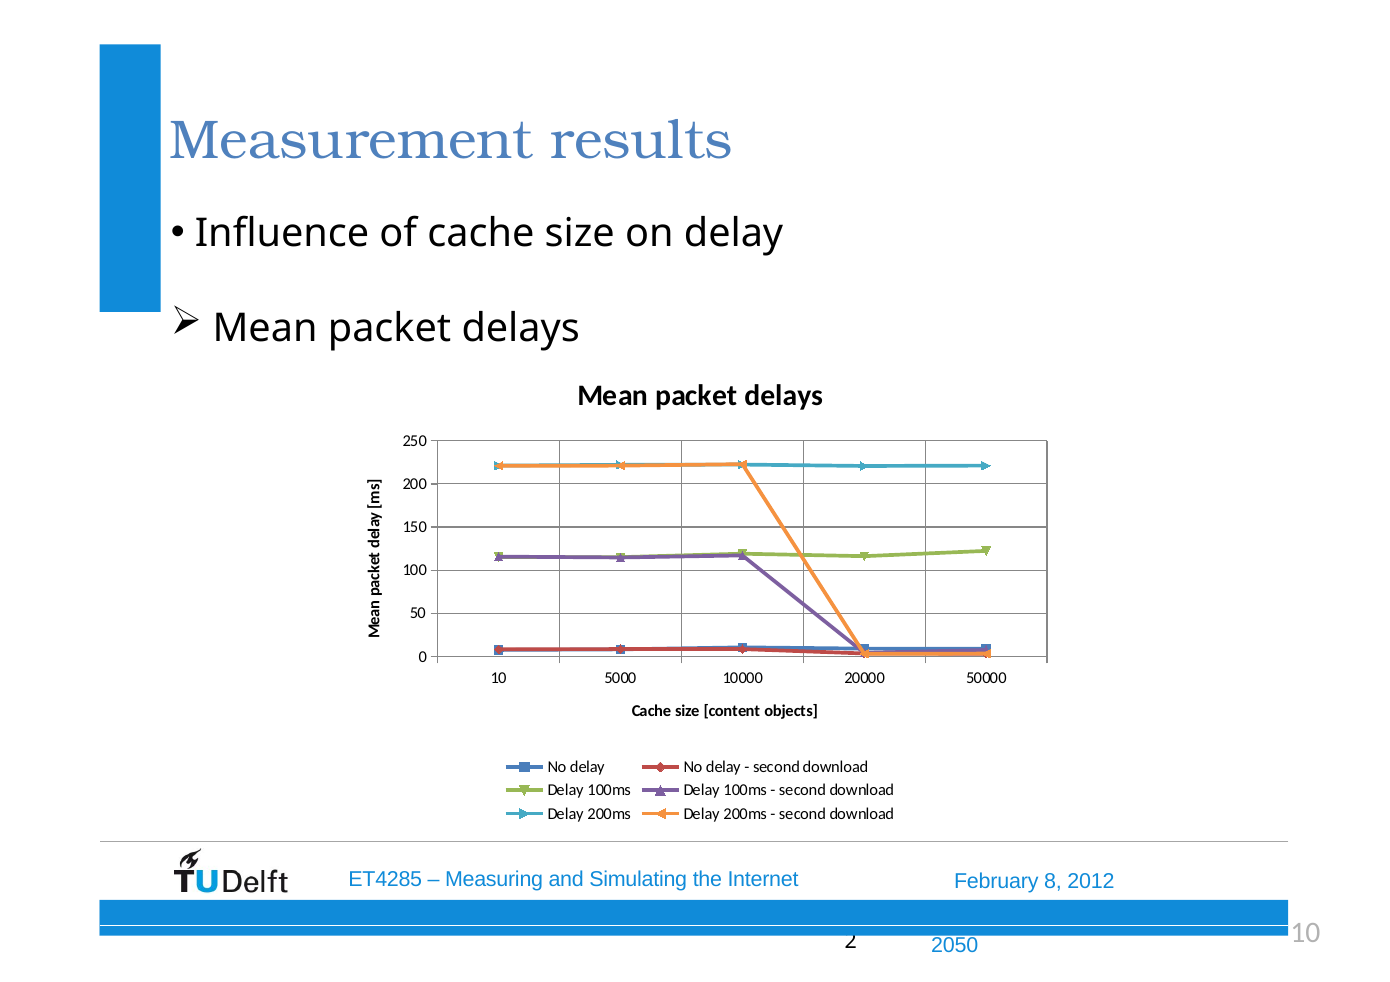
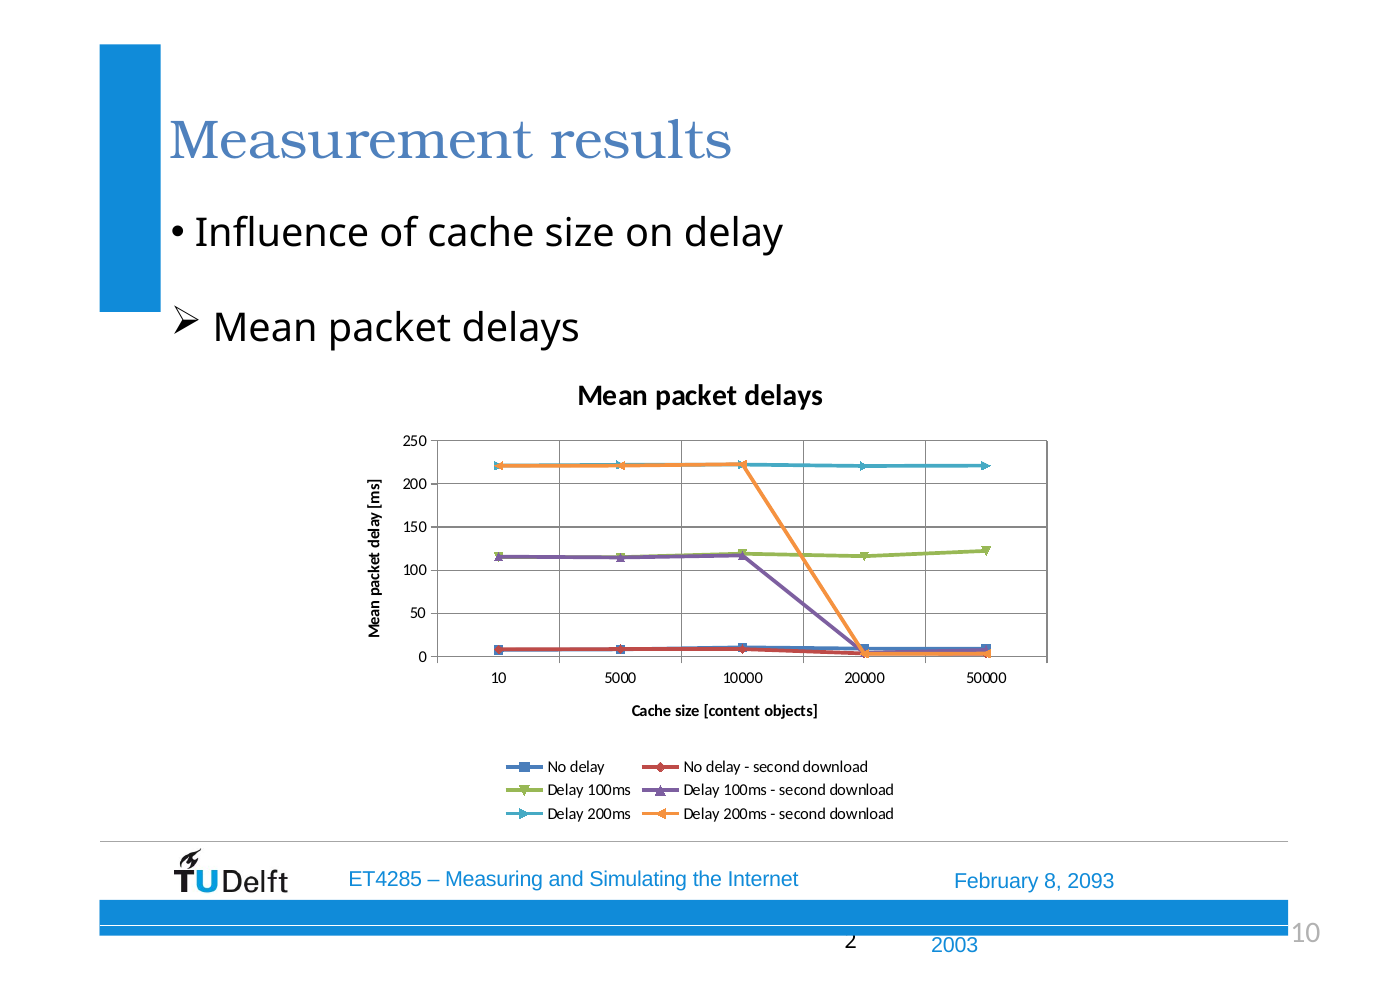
8 2012: 2012 -> 2093 (1091, 882)
2050: 2050 -> 2003 (955, 946)
